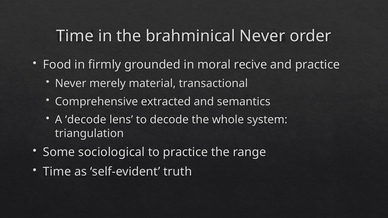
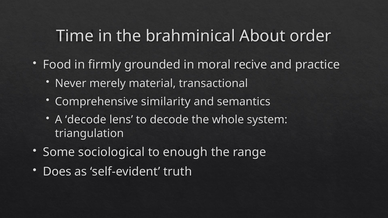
brahminical Never: Never -> About (262, 36)
extracted: extracted -> similarity (166, 102)
to practice: practice -> enough (185, 152)
Time: Time -> Does (57, 172)
